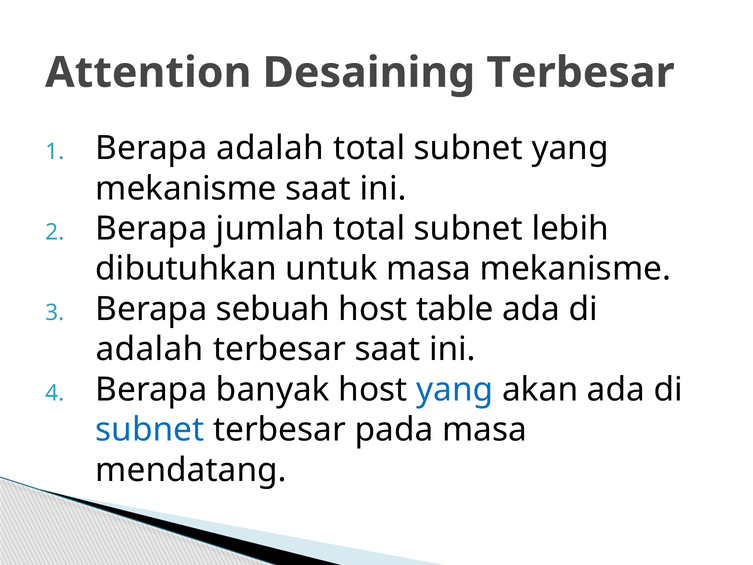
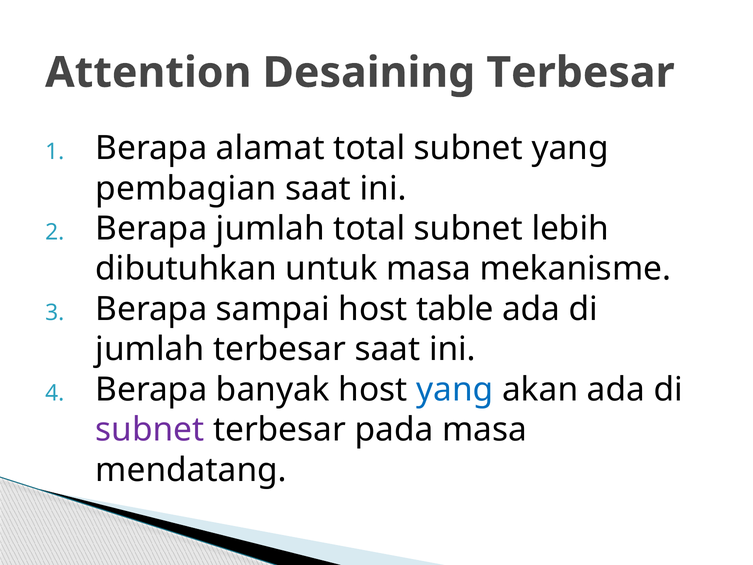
Berapa adalah: adalah -> alamat (270, 148)
mekanisme: mekanisme -> pembagian (186, 188)
sebuah: sebuah -> sampai (273, 309)
adalah: adalah -> jumlah (150, 349)
subnet colour: blue -> purple (150, 430)
